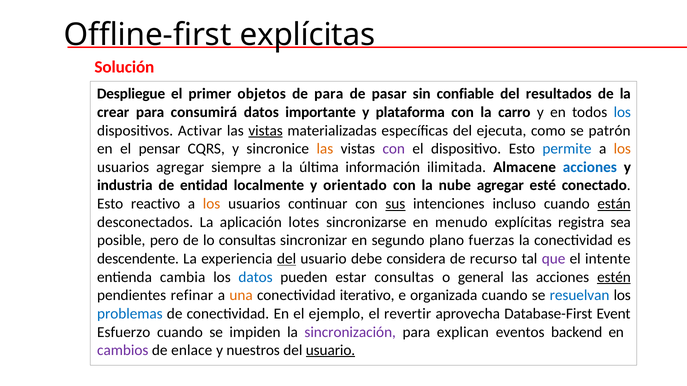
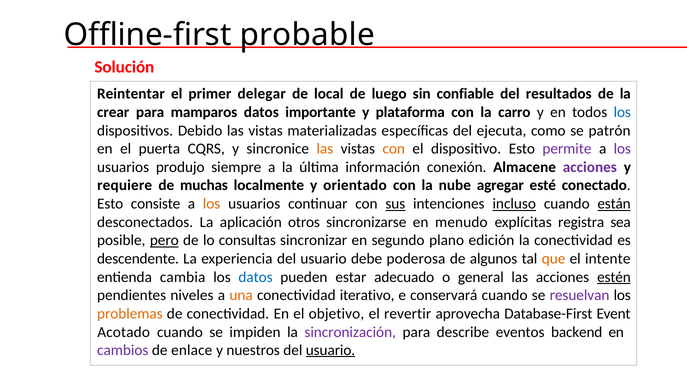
Offline-first explícitas: explícitas -> probable (307, 35)
Despliegue: Despliegue -> Reintentar (131, 94)
objetos: objetos -> delegar (262, 94)
de para: para -> local (329, 94)
pasar: pasar -> luego (389, 94)
consumirá: consumirá -> mamparos (204, 112)
Activar: Activar -> Debido (200, 131)
vistas underline: present -> none (266, 131)
pensar: pensar -> puerta (159, 149)
con colour: purple -> orange (394, 149)
permite colour: blue -> purple (567, 149)
los colour: orange -> purple (622, 149)
usuarios agregar: agregar -> produjo (180, 167)
ilimitada: ilimitada -> conexión (457, 167)
acciones colour: blue -> purple (590, 167)
industria: industria -> requiere (125, 186)
entidad: entidad -> muchas (204, 186)
reactivo: reactivo -> consiste (156, 204)
incluso underline: none -> present (514, 204)
lotes: lotes -> otros (304, 222)
pero underline: none -> present (164, 241)
fuerzas: fuerzas -> edición (491, 241)
del underline: present -> none (287, 259)
considera: considera -> poderosa (416, 259)
recurso: recurso -> algunos (494, 259)
que colour: purple -> orange (554, 259)
estar consultas: consultas -> adecuado (404, 277)
refinar: refinar -> niveles (192, 296)
organizada: organizada -> conservará (444, 296)
resuelvan colour: blue -> purple (580, 296)
problemas colour: blue -> orange (130, 314)
ejemplo: ejemplo -> objetivo (336, 314)
Esfuerzo: Esfuerzo -> Acotado (124, 332)
explican: explican -> describe (463, 332)
